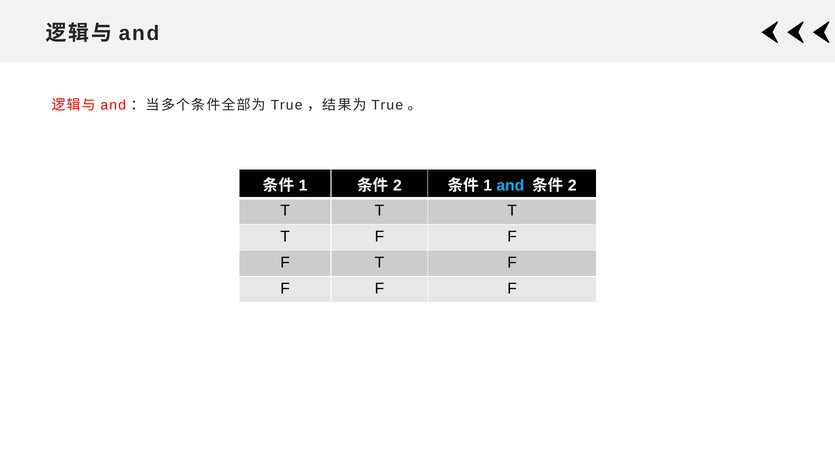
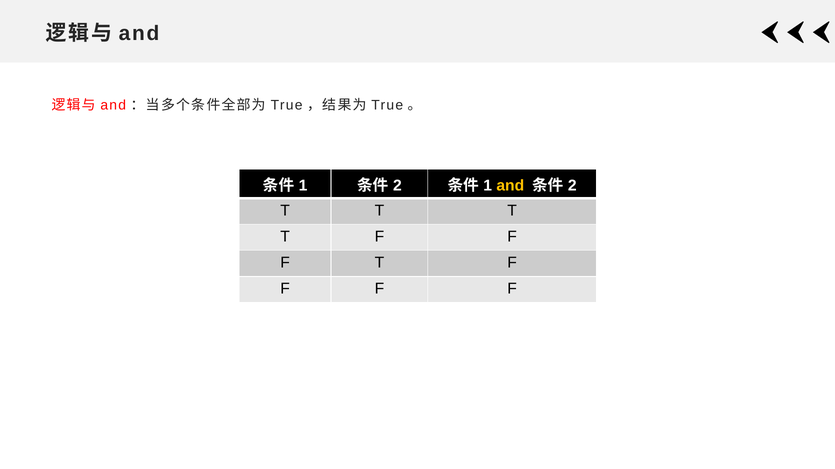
and colour: light blue -> yellow (510, 186)
